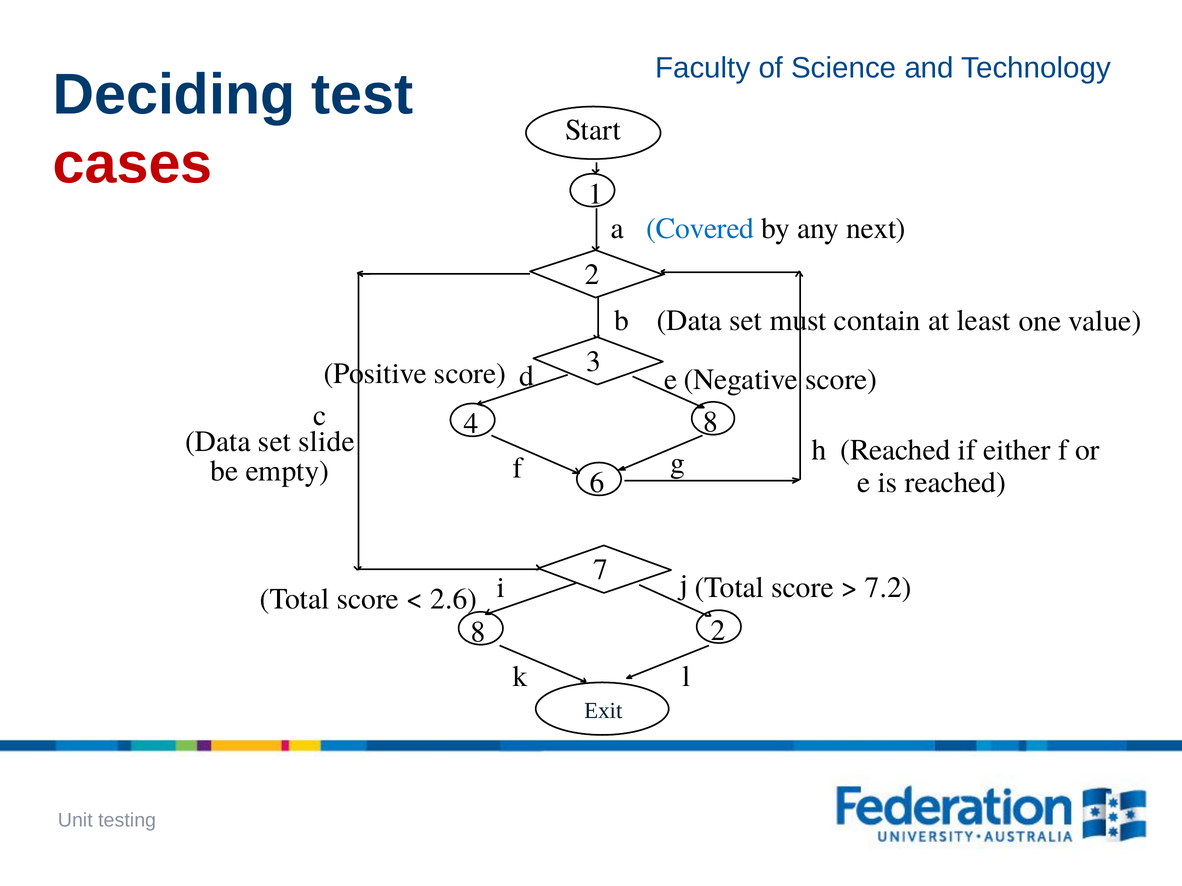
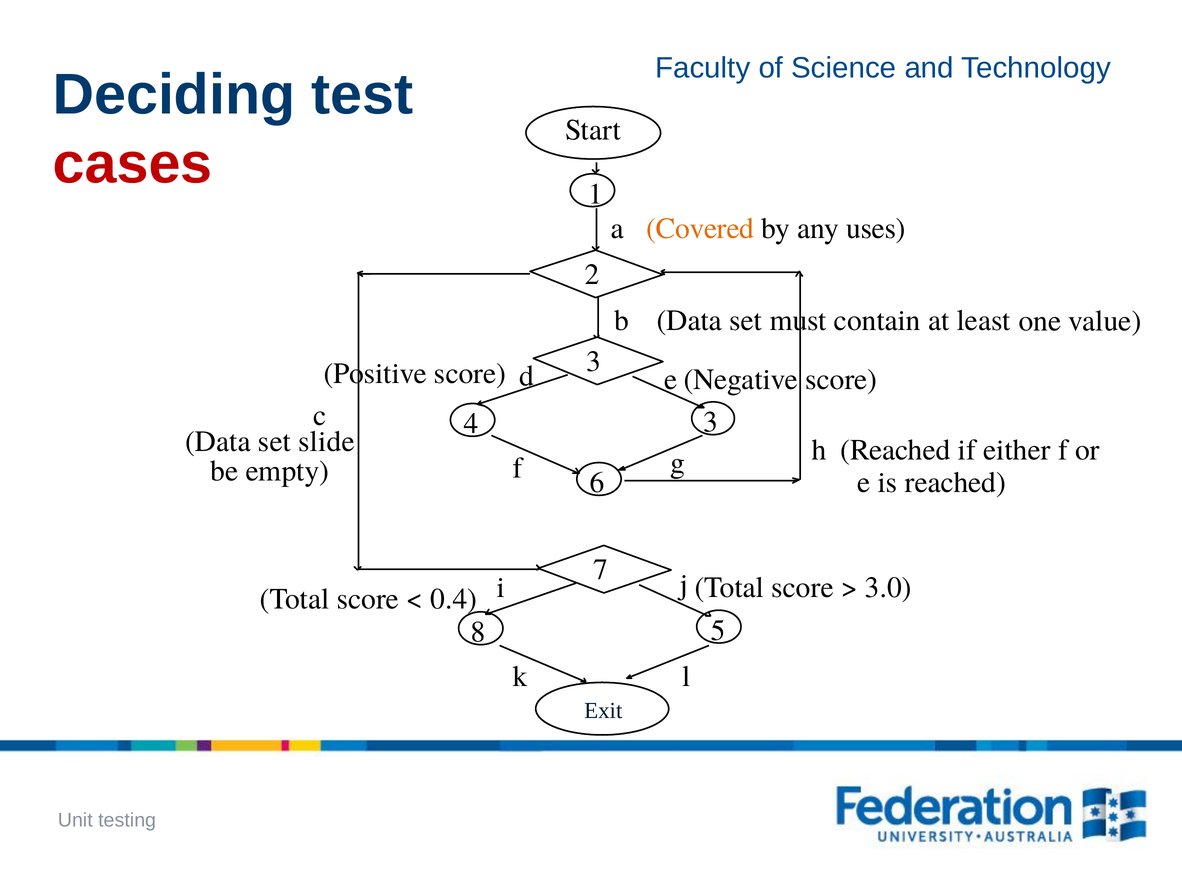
Covered colour: blue -> orange (700, 229)
next: next -> uses (876, 229)
4 8: 8 -> 3 (711, 422)
7.2: 7.2 -> 3.0 (888, 588)
2.6: 2.6 -> 0.4 (454, 600)
8 2: 2 -> 5 (718, 631)
